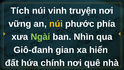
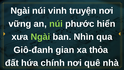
Tích: Tích -> Ngài (20, 11)
núi colour: yellow -> light green (56, 24)
phía: phía -> hiển (106, 24)
hiển: hiển -> thỏa (99, 50)
